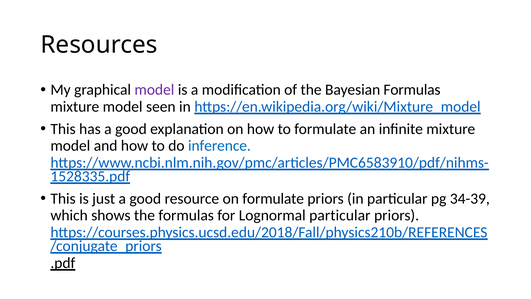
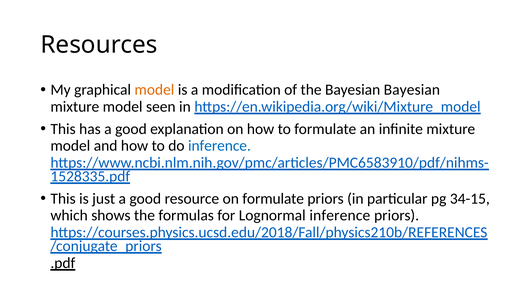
model colour: purple -> orange (154, 90)
Bayesian Formulas: Formulas -> Bayesian (412, 90)
34-39: 34-39 -> 34-15 (470, 199)
Lognormal particular: particular -> inference (340, 215)
